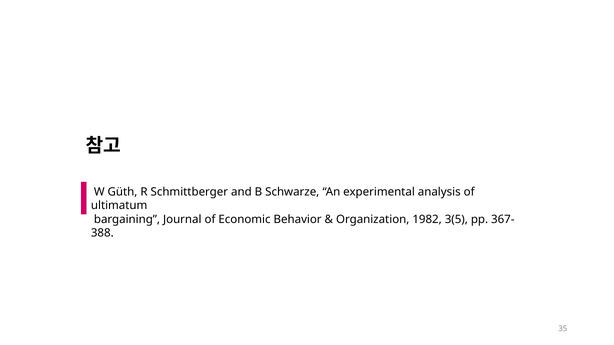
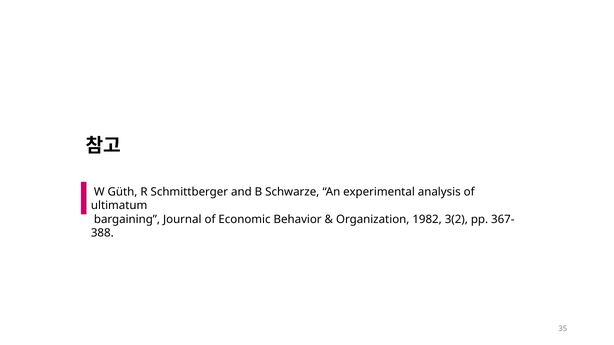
3(5: 3(5 -> 3(2 (456, 220)
